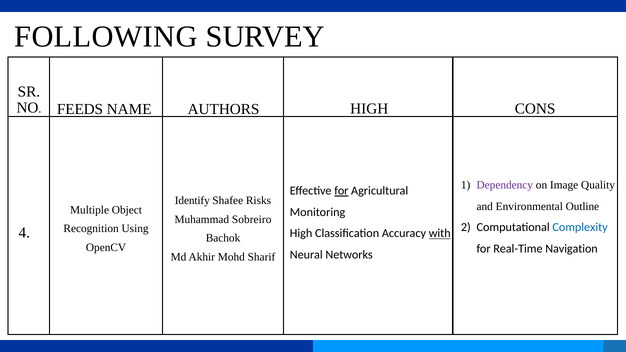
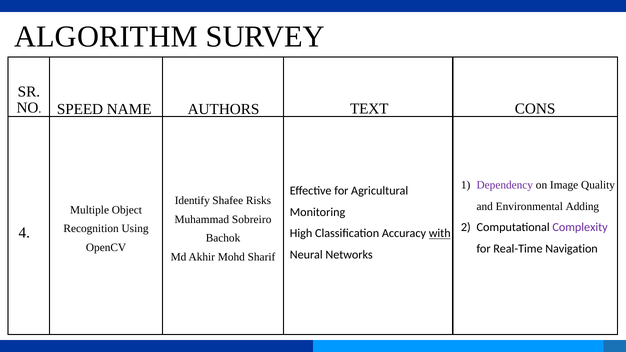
FOLLOWING: FOLLOWING -> ALGORITHM (106, 37)
FEEDS: FEEDS -> SPEED (80, 109)
NAME HIGH: HIGH -> TEXT (369, 109)
for underline: present -> none (341, 191)
Outline: Outline -> Adding (582, 207)
Complexity colour: blue -> purple (580, 227)
